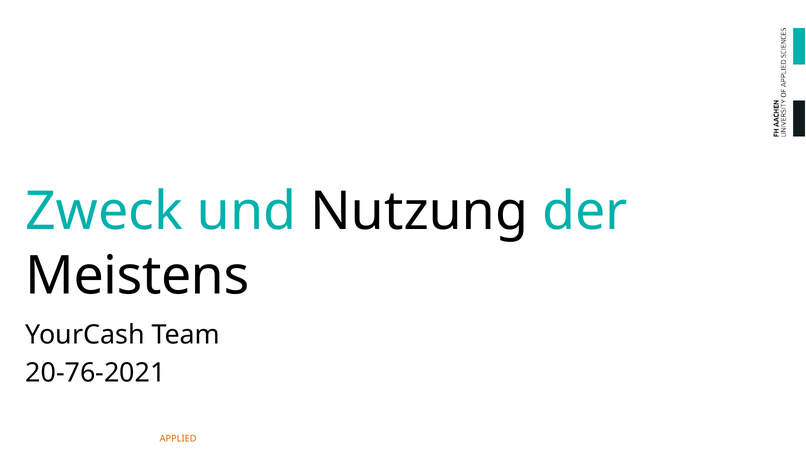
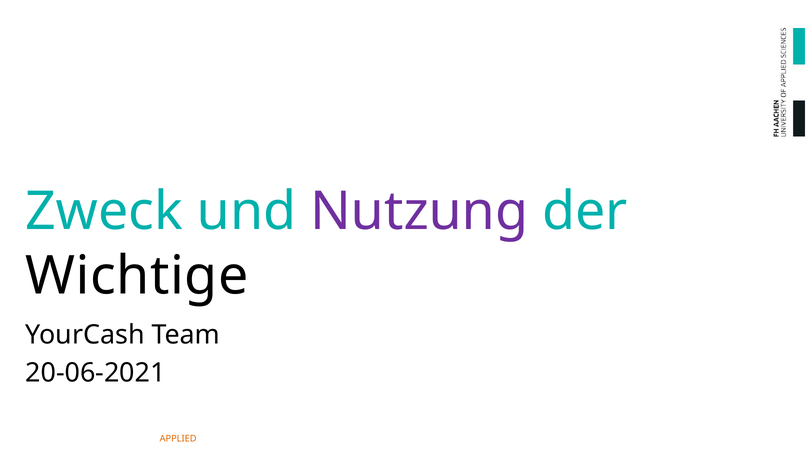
Nutzung colour: black -> purple (419, 212)
Meistens: Meistens -> Wichtige (137, 276)
20-76-2021: 20-76-2021 -> 20-06-2021 (95, 373)
